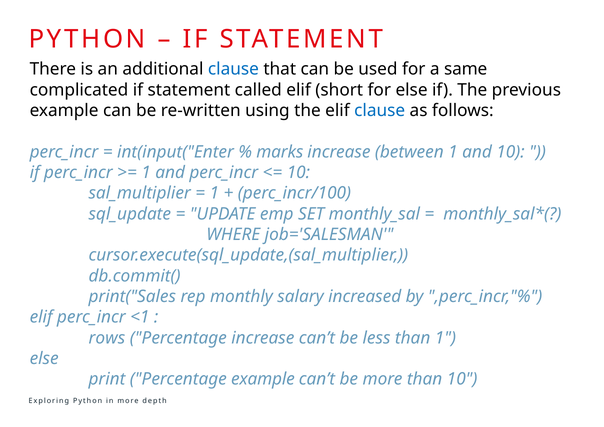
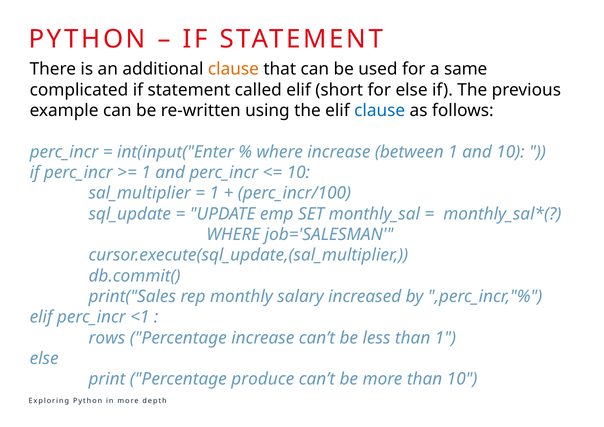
clause colour: blue -> orange (233, 69)
marks: marks -> where (280, 152)
Percentage example: example -> produce (263, 379)
